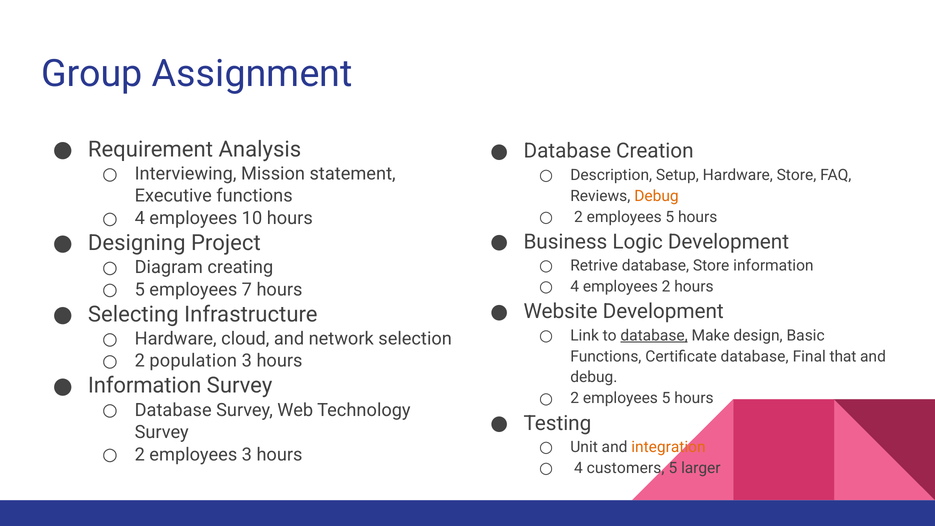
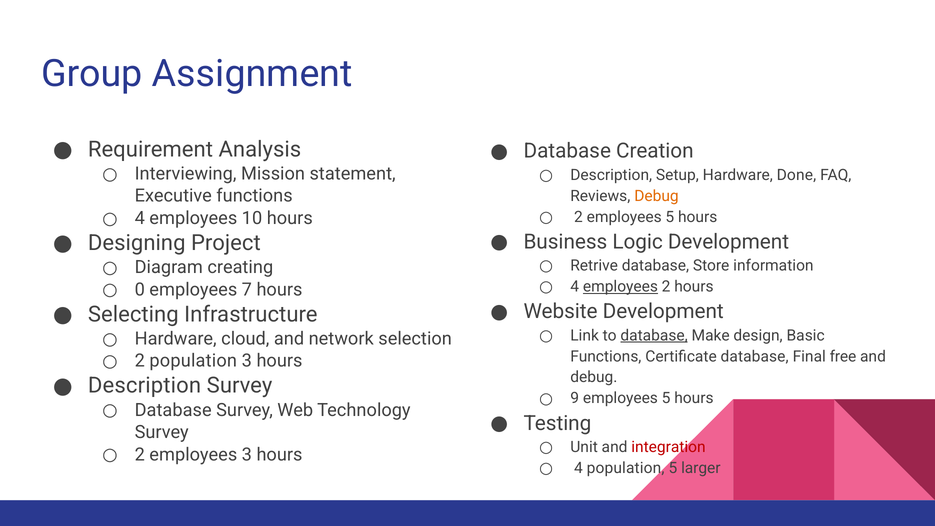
Hardware Store: Store -> Done (796, 175)
employees underline: none -> present (620, 287)
5: 5 -> 0 (140, 290)
that: that -> free (843, 356)
Information: Information -> Description (145, 386)
2: 2 -> 9 (575, 398)
integration colour: orange -> red (668, 447)
4 customers: customers -> population (626, 468)
